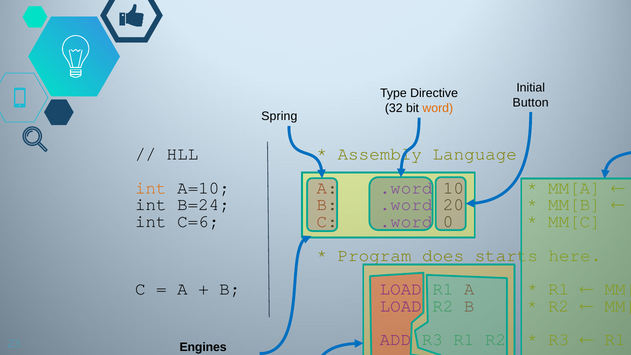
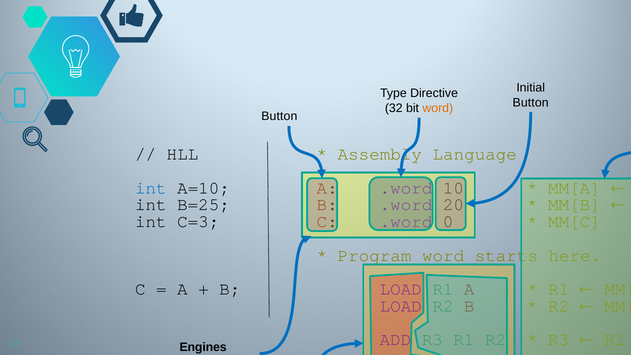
Spring: Spring -> Button (279, 116)
int colour: orange -> blue (151, 188)
B=24: B=24 -> B=25 (203, 205)
C=6: C=6 -> C=3 (198, 221)
Program does: does -> word (443, 255)
